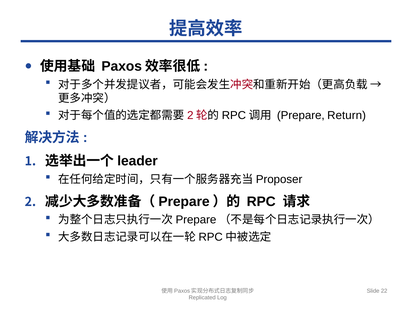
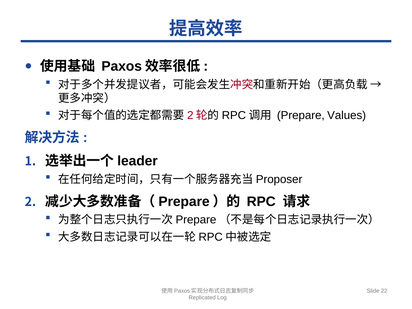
Return: Return -> Values (347, 116)
